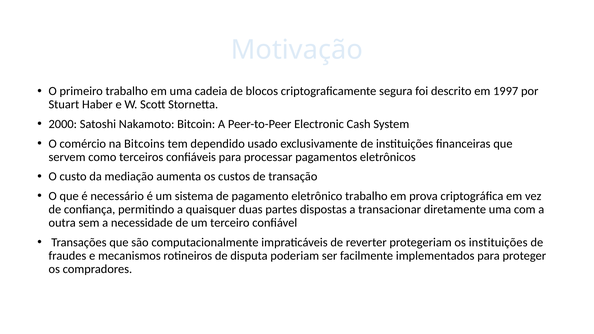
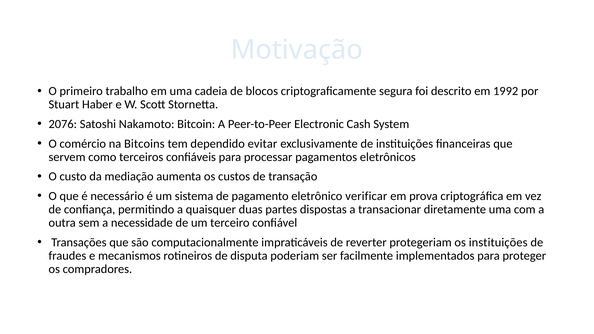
1997: 1997 -> 1992 (506, 91)
2000: 2000 -> 2076 (63, 124)
usado: usado -> evitar (262, 144)
eletrônico trabalho: trabalho -> verificar (366, 196)
